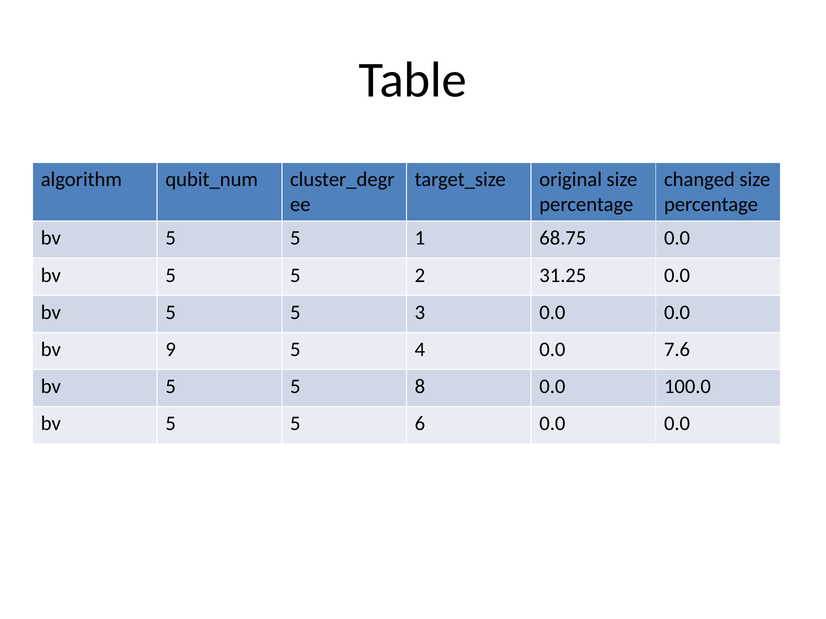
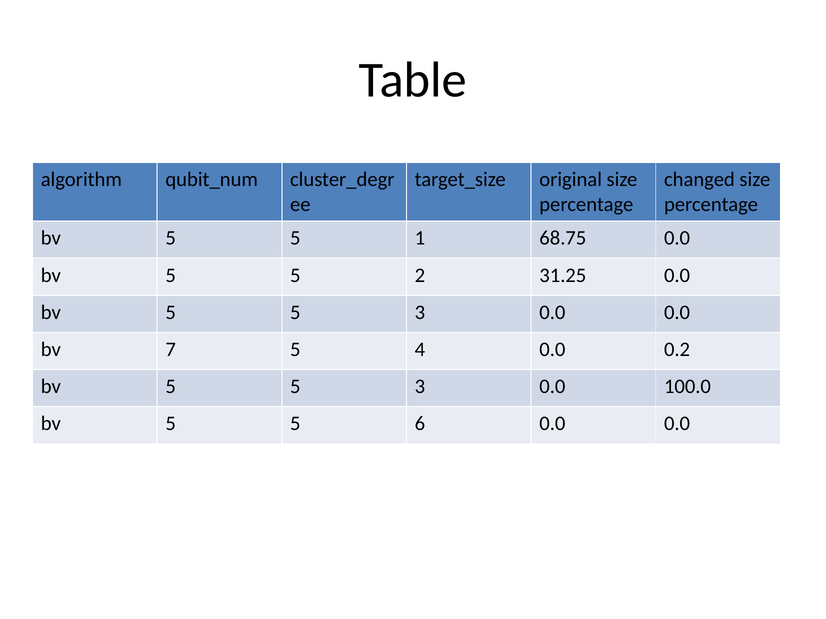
9: 9 -> 7 (171, 350)
7.6: 7.6 -> 0.2 (677, 350)
8: 8 -> 3 (420, 387)
